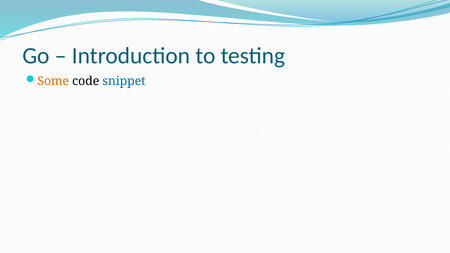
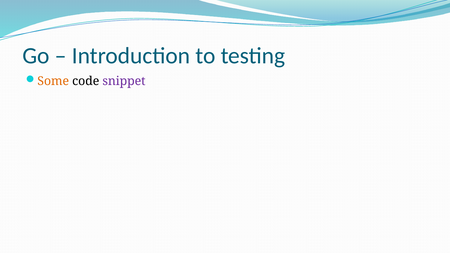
snippet colour: blue -> purple (124, 81)
